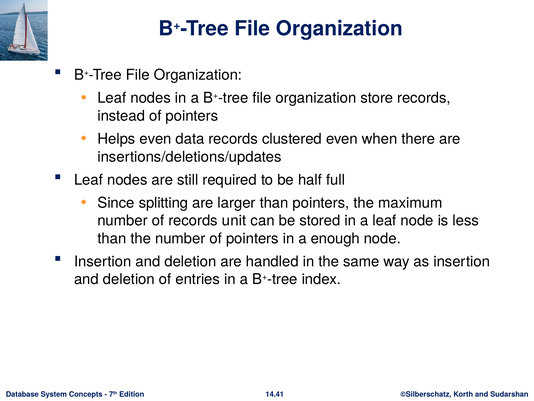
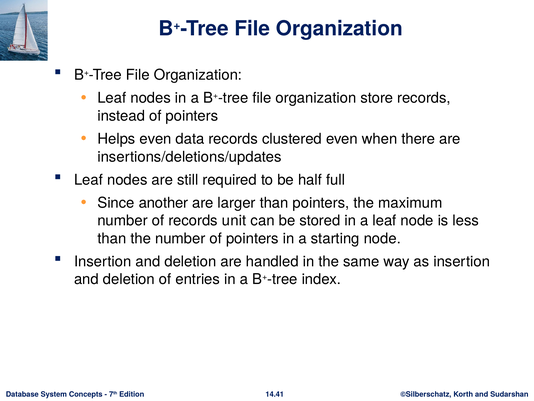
splitting: splitting -> another (163, 203)
enough: enough -> starting (335, 238)
